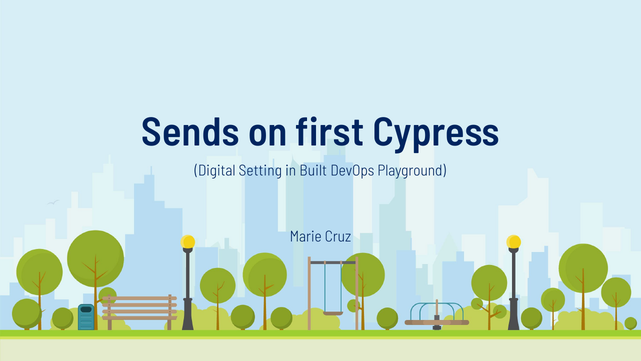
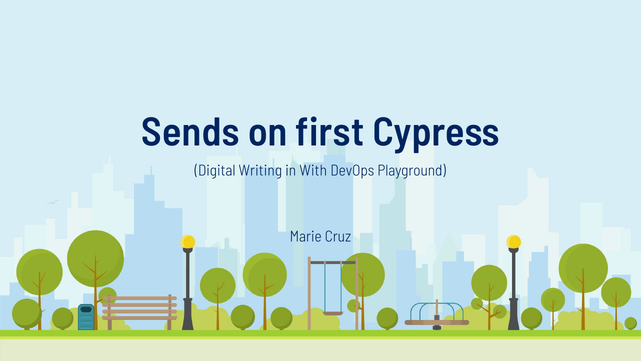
Setting: Setting -> Writing (260, 171)
Built: Built -> With (313, 171)
